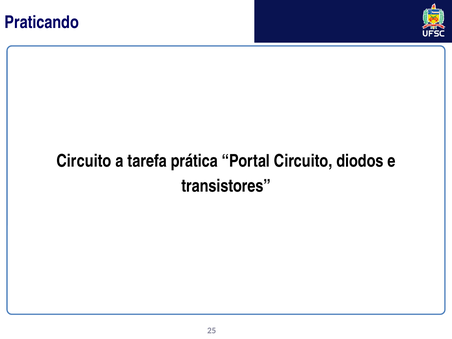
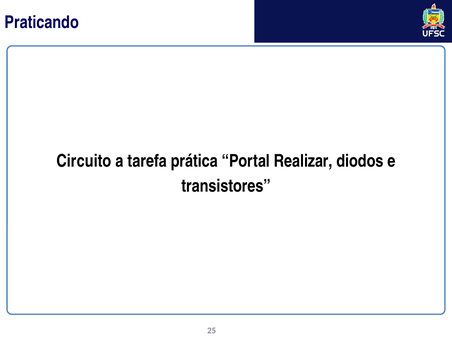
Portal Circuito: Circuito -> Realizar (303, 161)
